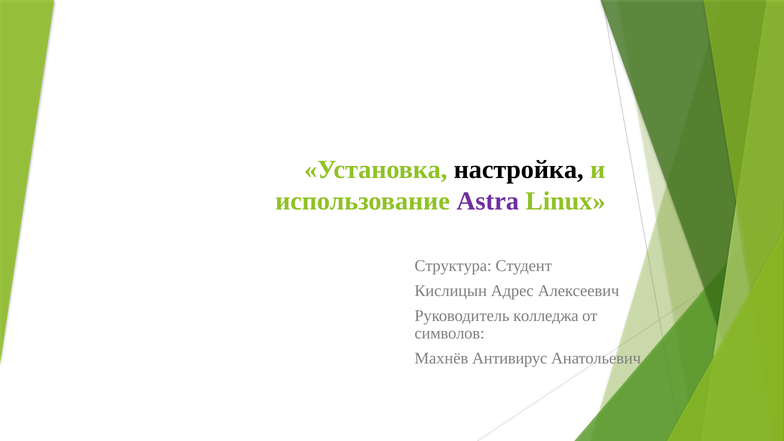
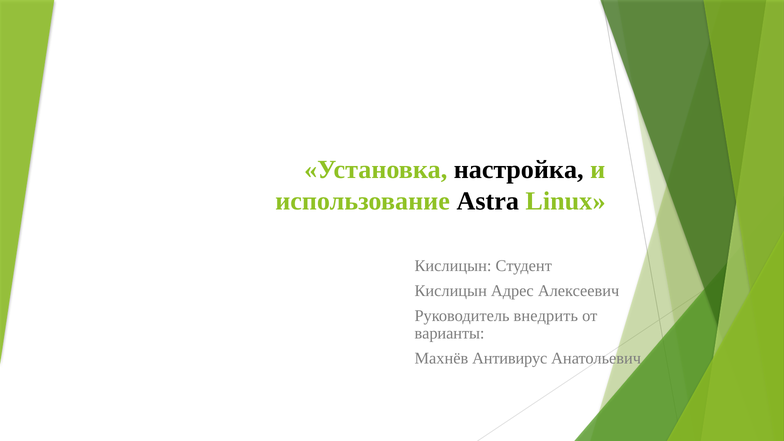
Astra colour: purple -> black (488, 201)
Структура: Структура -> Кислицын (453, 266)
колледжа: колледжа -> внедрить (546, 316)
символов: символов -> варианты (450, 334)
